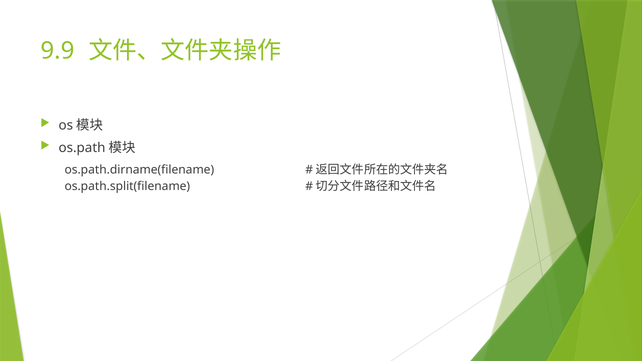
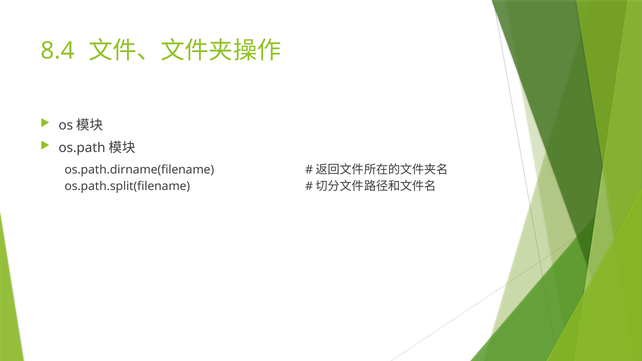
9.9: 9.9 -> 8.4 (57, 51)
